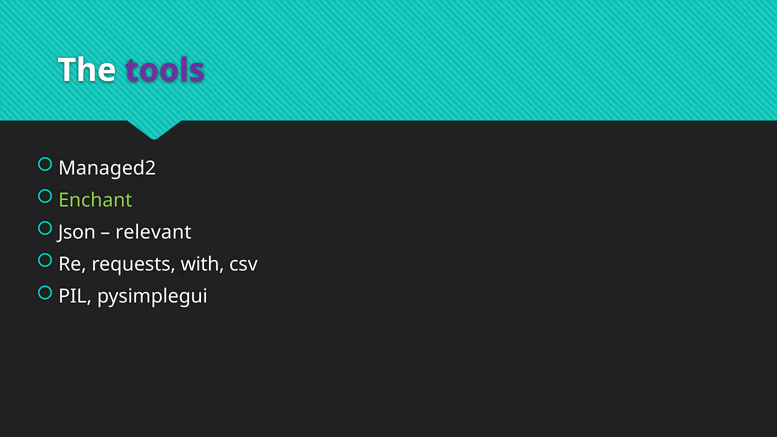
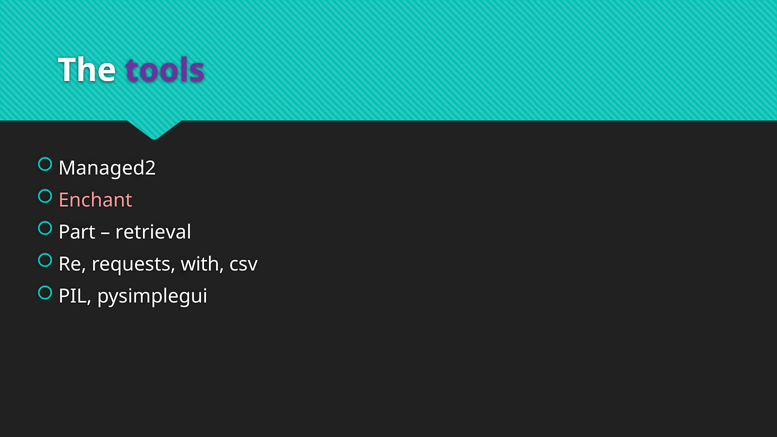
Enchant colour: light green -> pink (95, 200)
Json: Json -> Part (77, 232)
relevant: relevant -> retrieval (153, 232)
